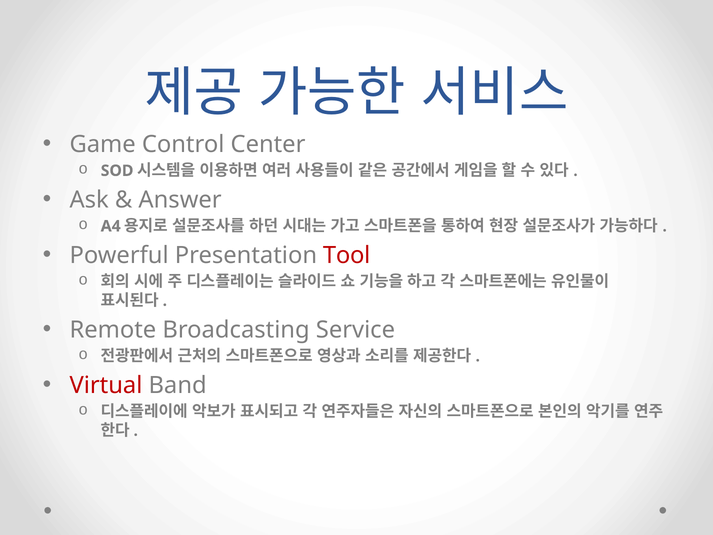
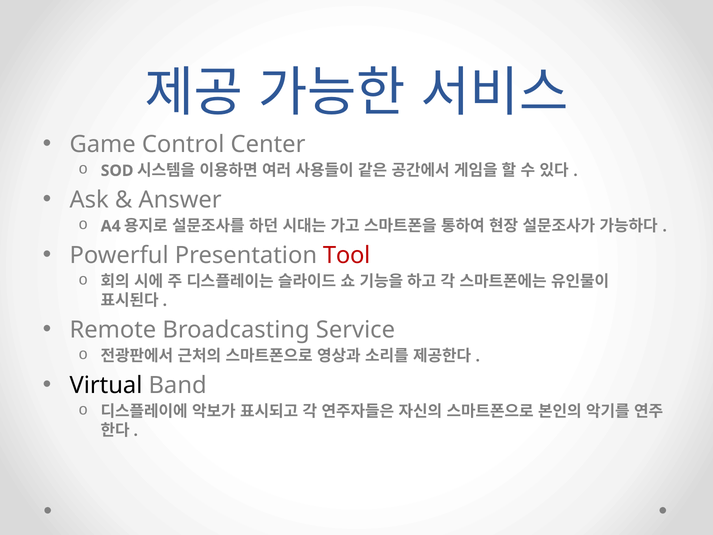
Virtual colour: red -> black (106, 385)
